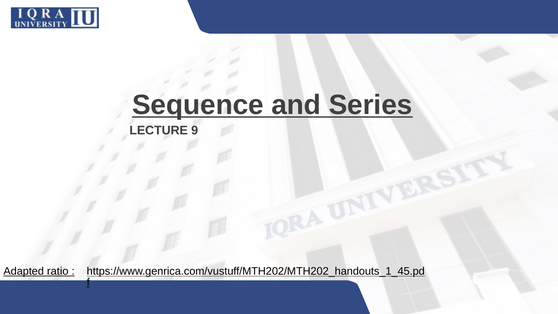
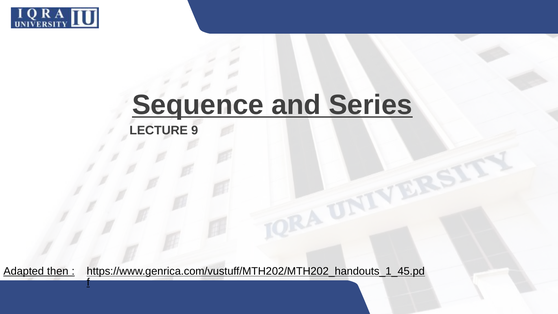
ratio: ratio -> then (58, 271)
